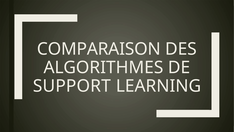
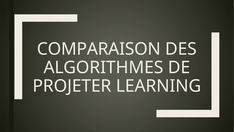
SUPPORT: SUPPORT -> PROJETER (72, 86)
